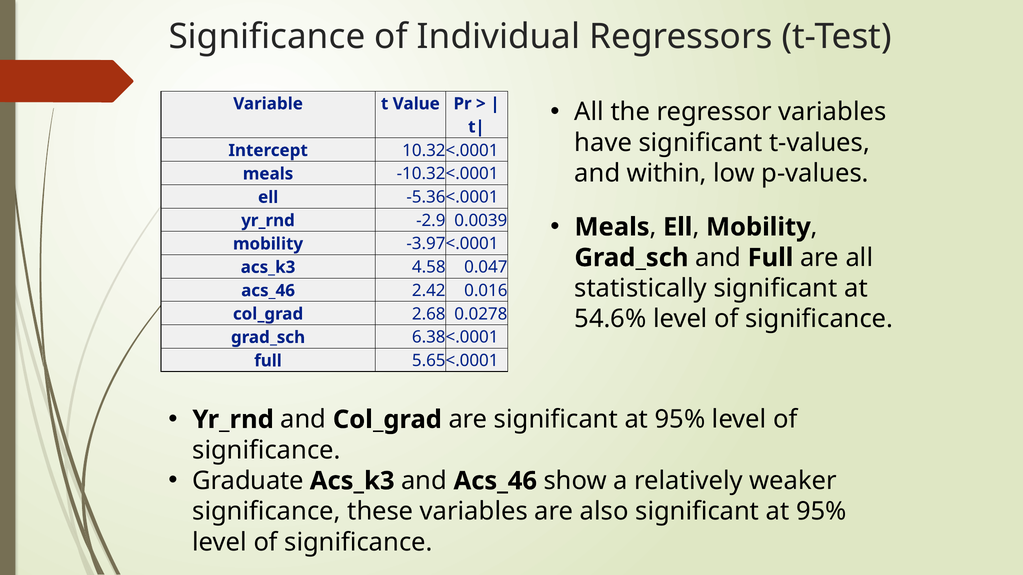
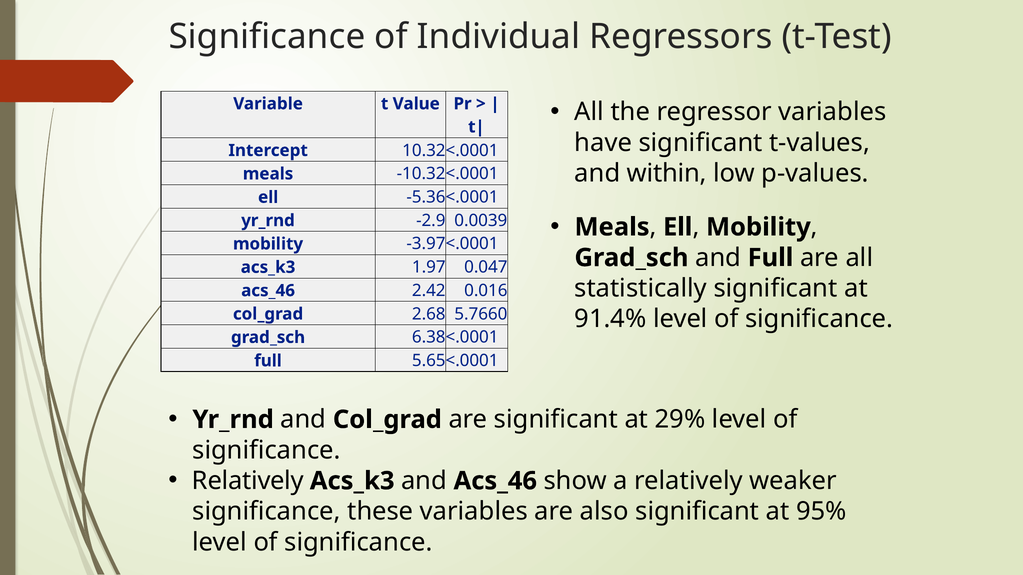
4.58: 4.58 -> 1.97 (429, 267)
0.0278: 0.0278 -> 5.7660 (481, 314)
54.6%: 54.6% -> 91.4% (610, 319)
are significant at 95%: 95% -> 29% (680, 420)
Graduate: Graduate -> Relatively (248, 481)
